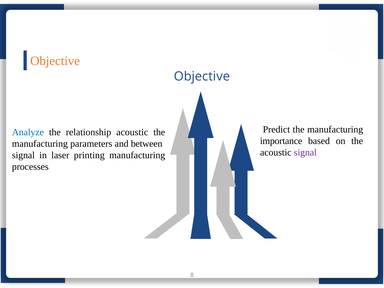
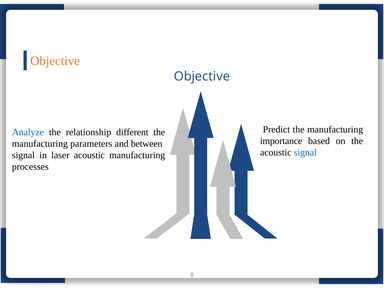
relationship acoustic: acoustic -> different (132, 132)
signal colour: purple -> blue (305, 152)
laser printing: printing -> acoustic (89, 155)
